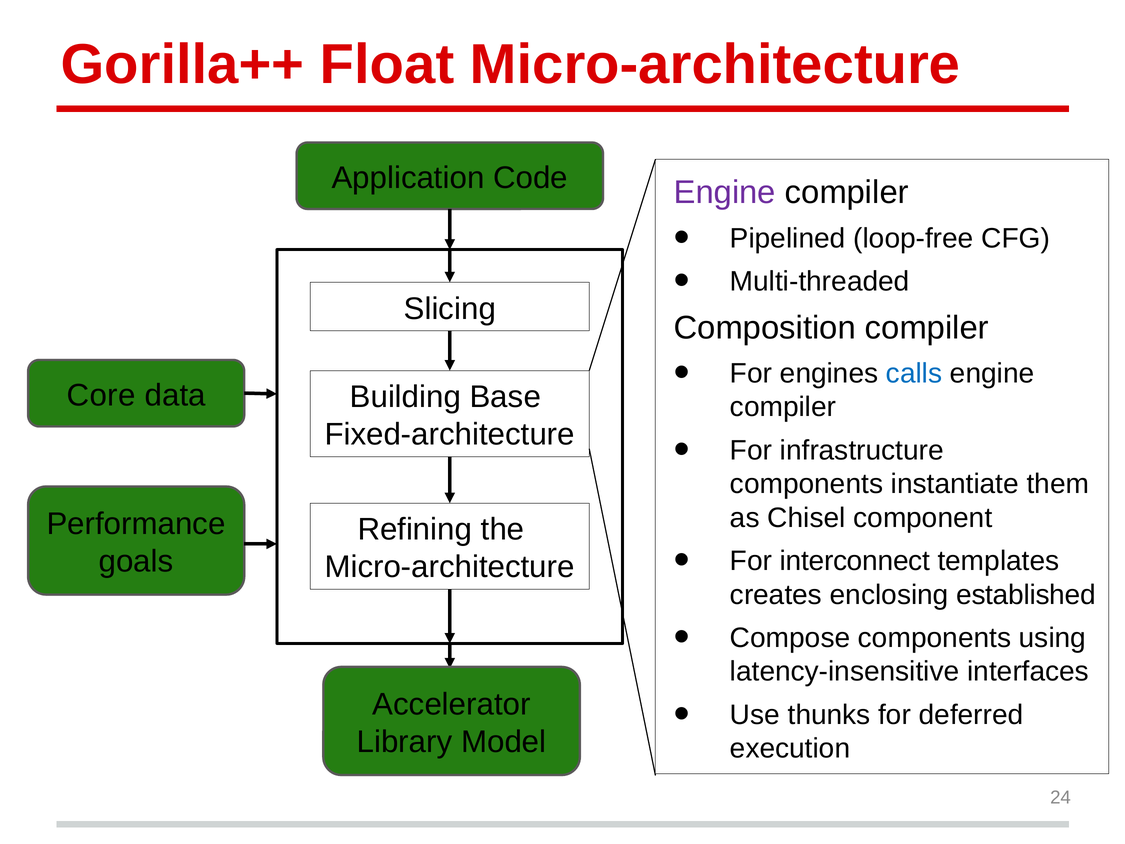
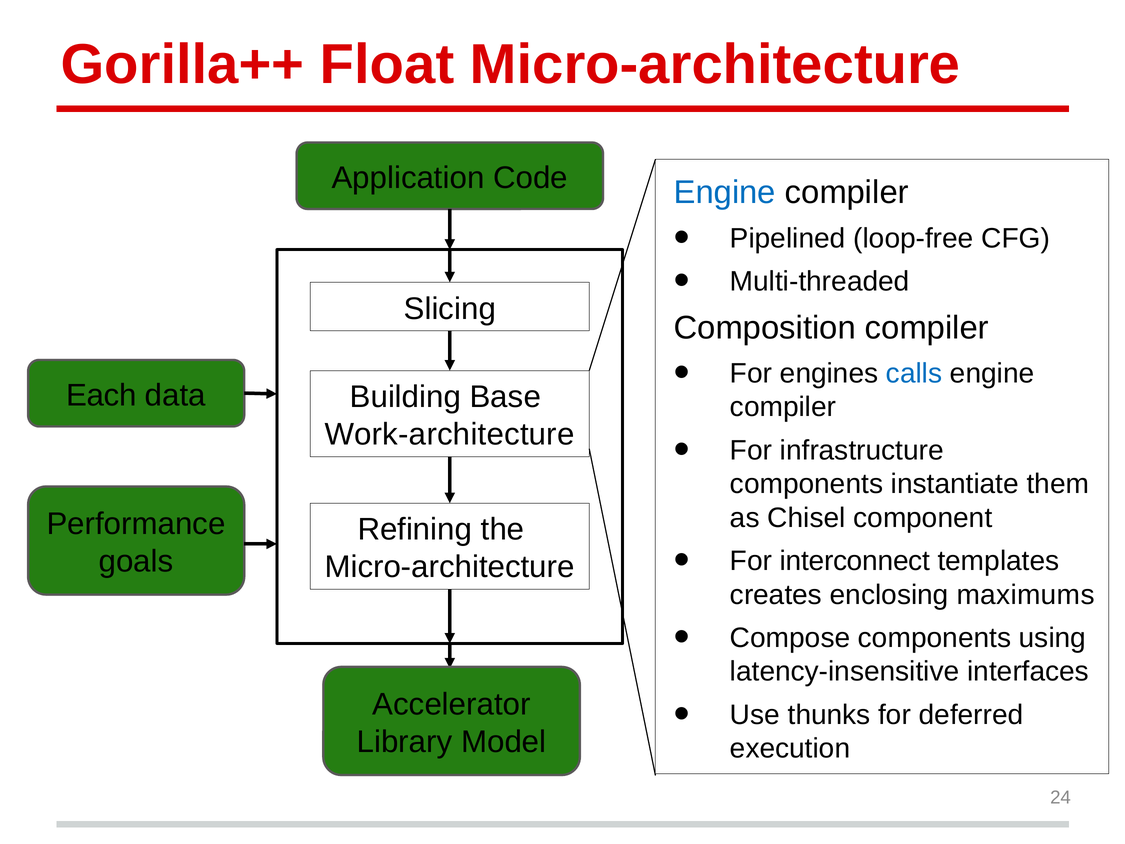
Engine colour: purple -> blue (725, 193)
Core: Core -> Each (102, 395)
Fixed-architecture: Fixed-architecture -> Work-architecture (450, 434)
established: established -> maximums (1026, 595)
